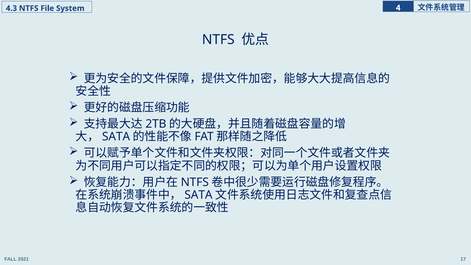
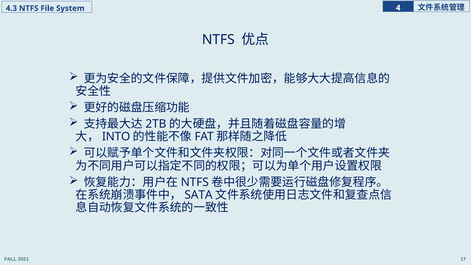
SATA: SATA -> INTO (116, 137)
